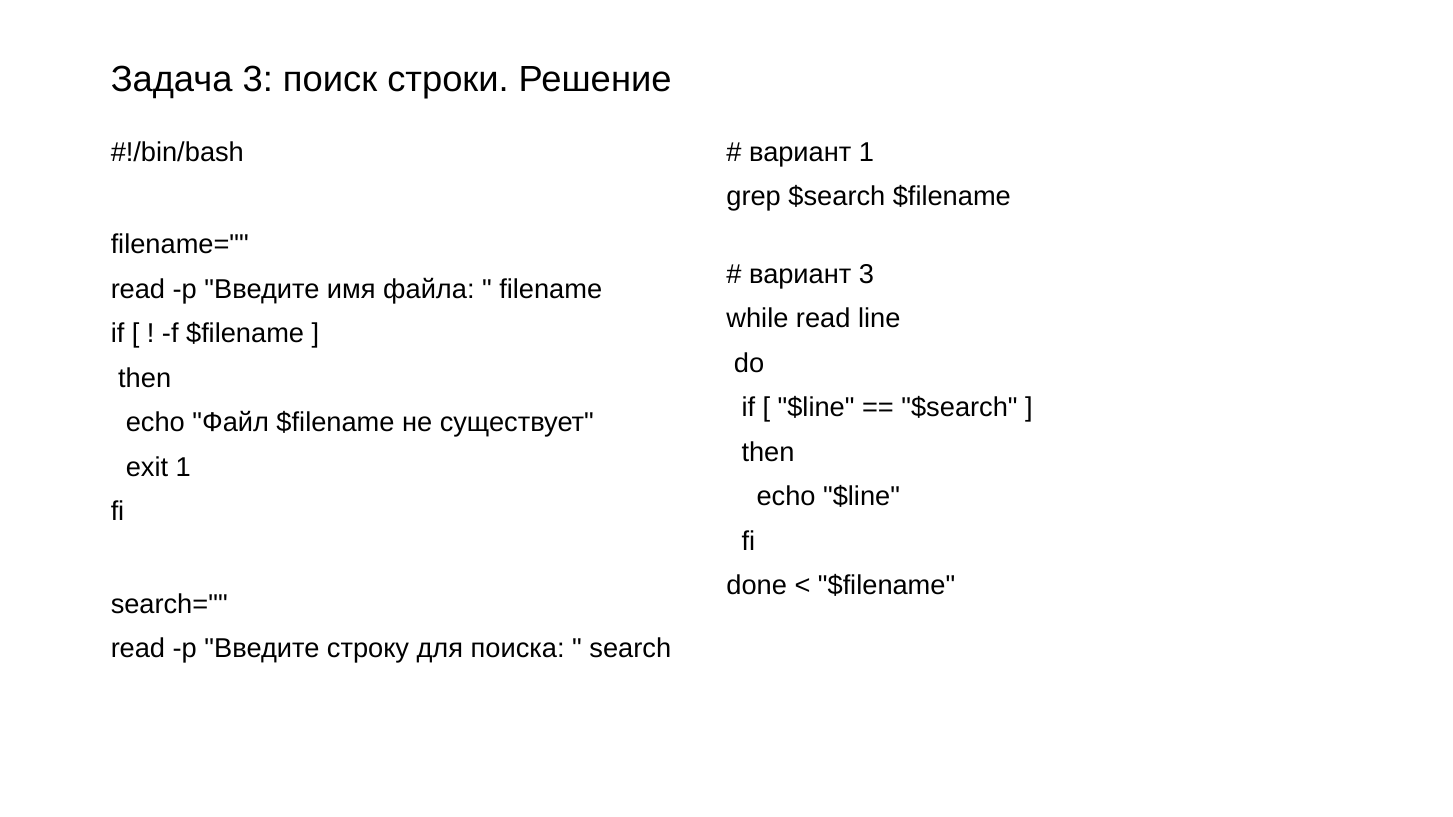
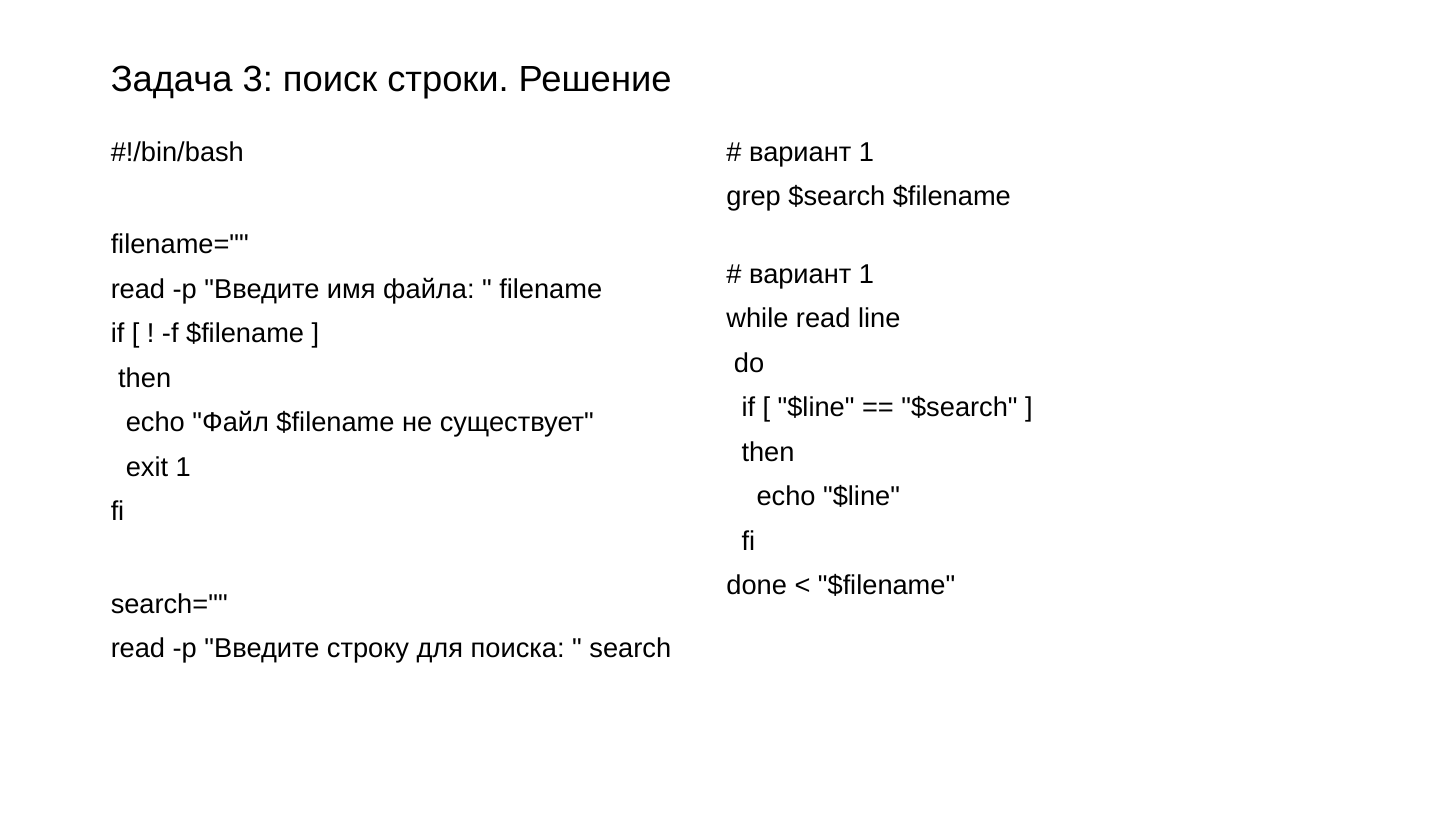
3: 3 -> 1 (866, 274)
